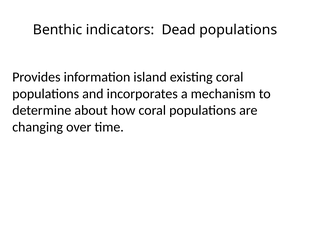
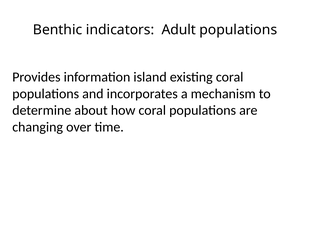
Dead: Dead -> Adult (179, 30)
